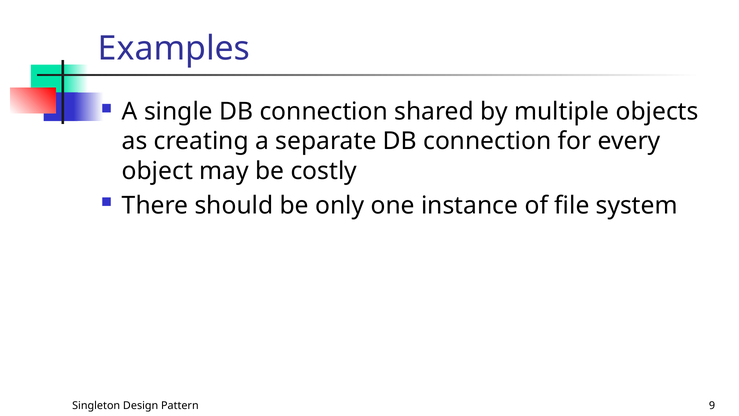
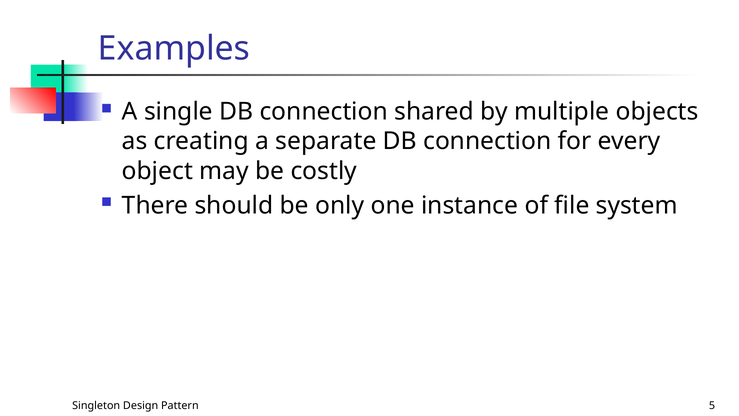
9: 9 -> 5 (712, 405)
